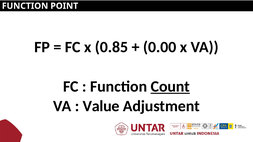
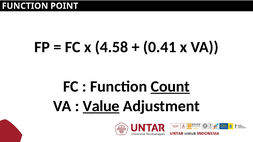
0.85: 0.85 -> 4.58 (111, 47)
0.00: 0.00 -> 0.41 (160, 47)
Value underline: none -> present (101, 106)
